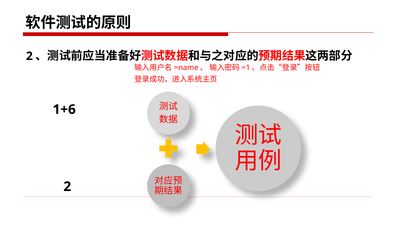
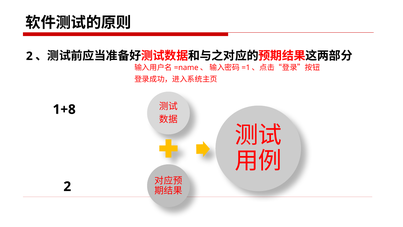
1+6: 1+6 -> 1+8 (64, 109)
